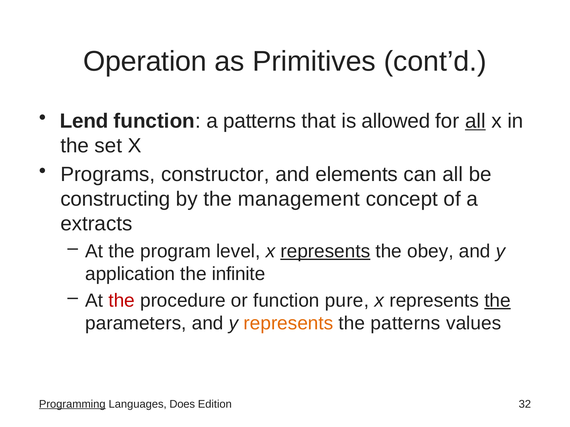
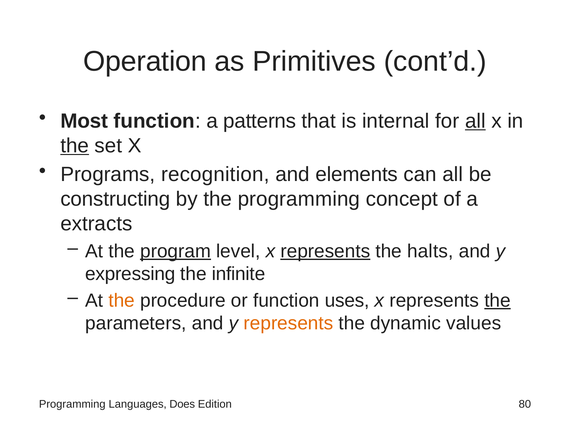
Lend: Lend -> Most (84, 121)
allowed: allowed -> internal (396, 121)
the underline: none -> present (75, 146)
constructor: constructor -> recognition (215, 175)
the management: management -> programming (299, 199)
program underline: none -> present (176, 251)
obey: obey -> halts (430, 251)
application: application -> expressing (130, 274)
the colour: red -> orange (122, 301)
pure: pure -> uses (347, 301)
the patterns: patterns -> dynamic (406, 324)
Programming underline: present -> none (72, 405)
32: 32 -> 80 (525, 405)
